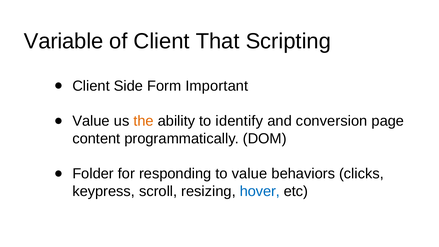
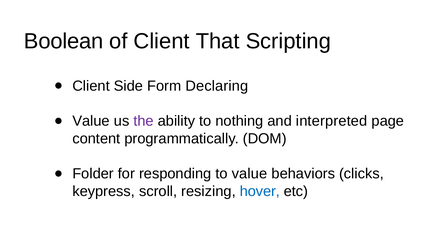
Variable: Variable -> Boolean (64, 41)
Important: Important -> Declaring (217, 86)
the colour: orange -> purple (144, 121)
identify: identify -> nothing (239, 121)
conversion: conversion -> interpreted (332, 121)
